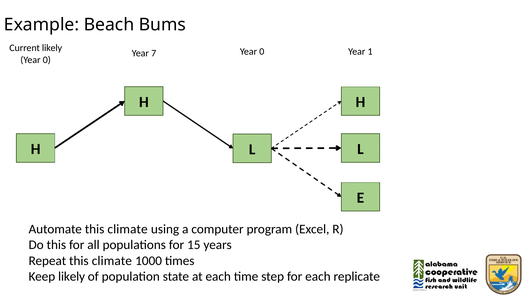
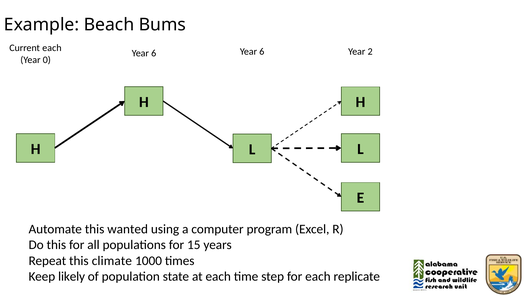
Current likely: likely -> each (52, 48)
0: 0 -> 6 (262, 52)
1: 1 -> 2 (370, 52)
7: 7 -> 6 (154, 53)
Automate this climate: climate -> wanted (128, 230)
